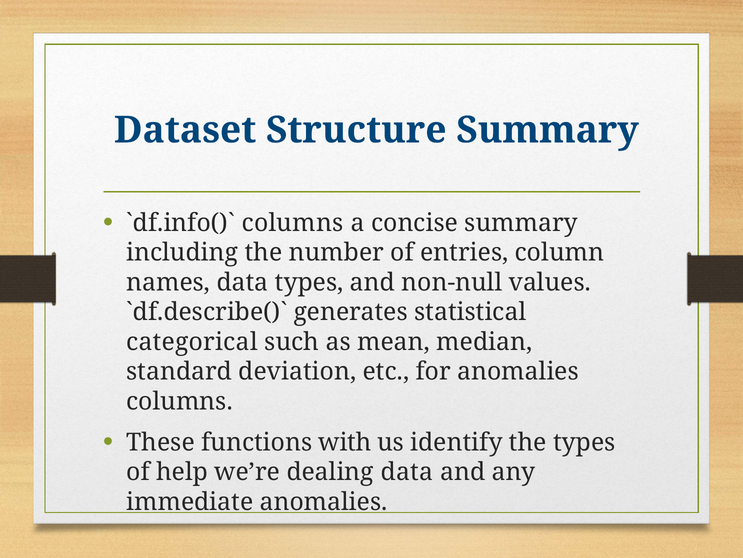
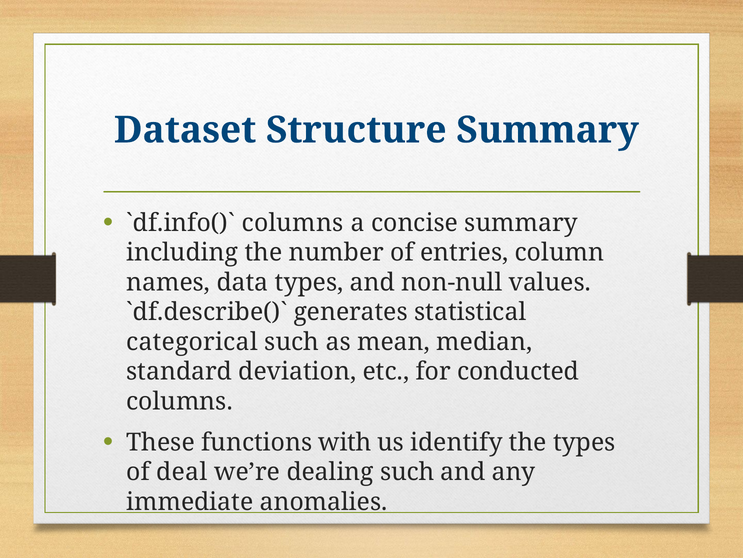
for anomalies: anomalies -> conducted (518, 371)
help: help -> deal (182, 472)
dealing data: data -> such (407, 472)
